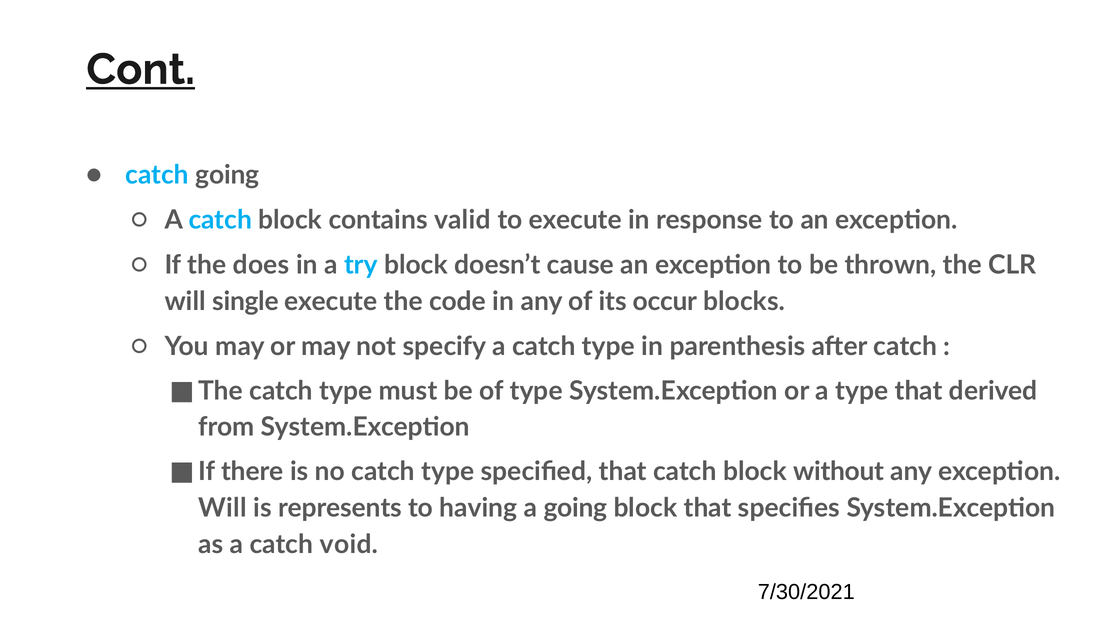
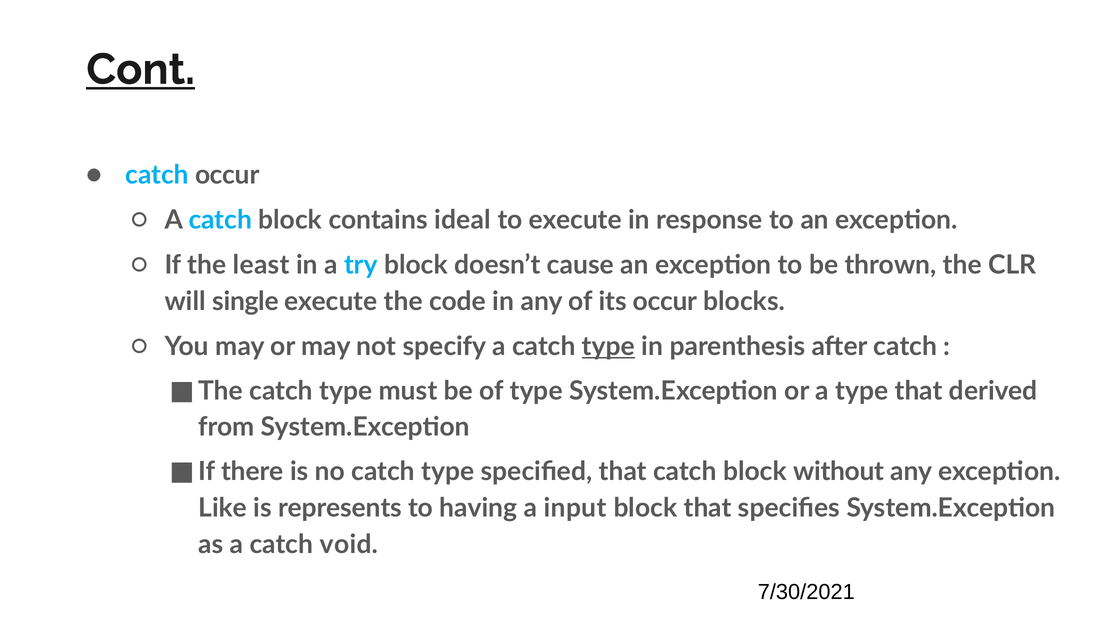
catch going: going -> occur (227, 175)
valid: valid -> ideal (462, 220)
does: does -> least (261, 265)
type underline: none -> present (608, 347)
Will: Will -> Like (223, 508)
a going: going -> input (575, 508)
